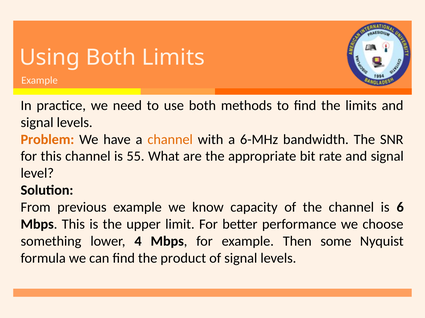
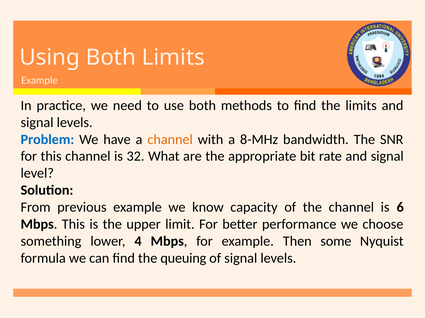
Problem colour: orange -> blue (47, 140)
6-MHz: 6-MHz -> 8-MHz (259, 140)
55: 55 -> 32 (136, 157)
product: product -> queuing (183, 259)
